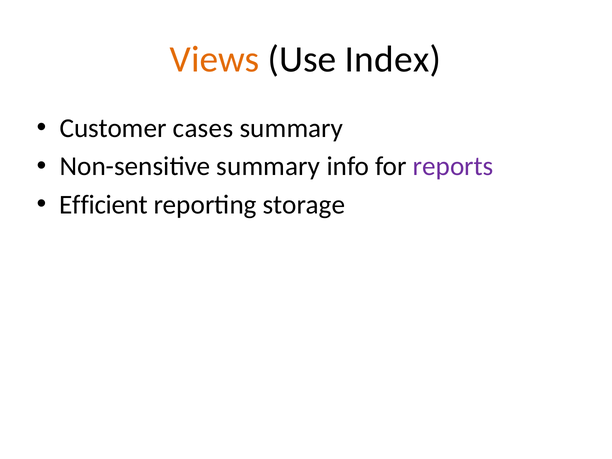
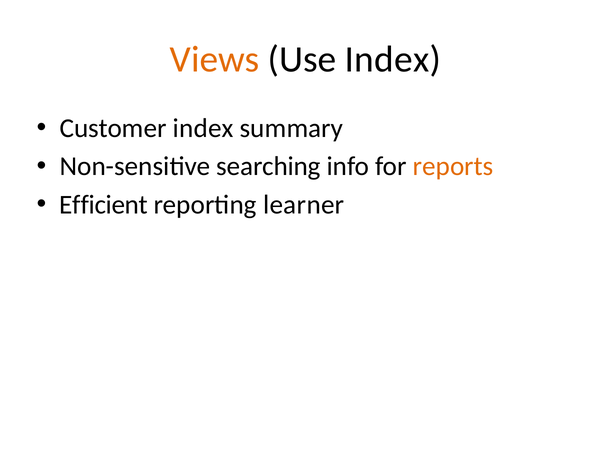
Customer cases: cases -> index (203, 128)
Non-sensitive summary: summary -> searching (269, 166)
reports colour: purple -> orange (453, 166)
storage: storage -> learner (304, 205)
